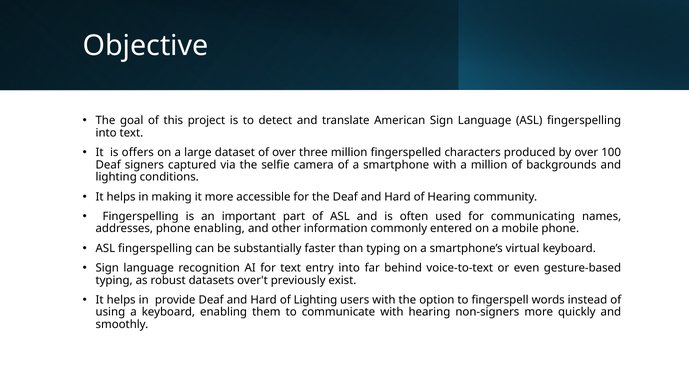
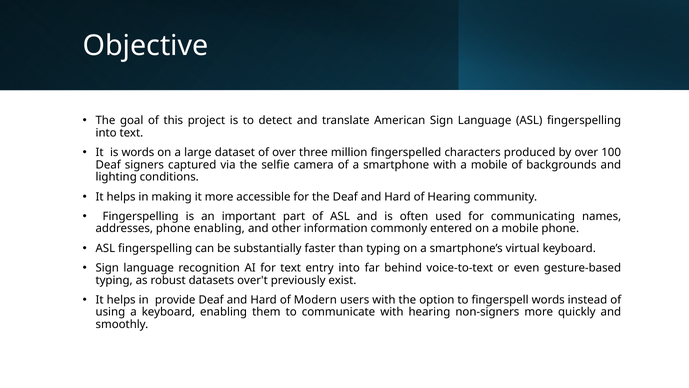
is offers: offers -> words (138, 152)
with a million: million -> mobile (489, 165)
of Lighting: Lighting -> Modern (315, 299)
